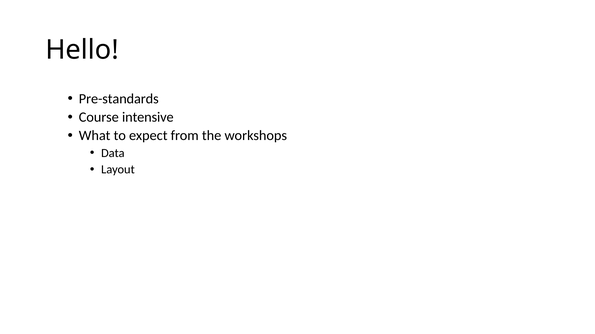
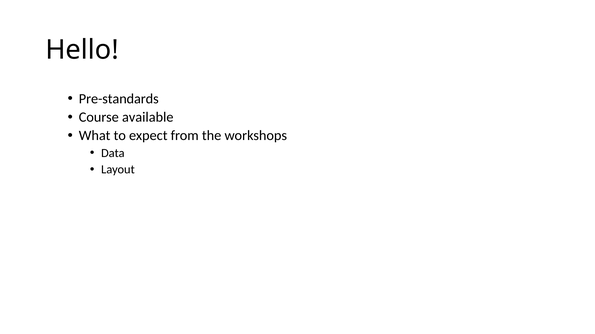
intensive: intensive -> available (148, 117)
